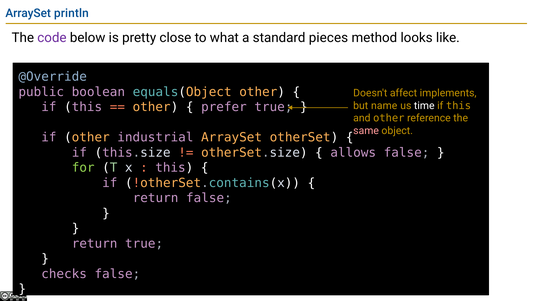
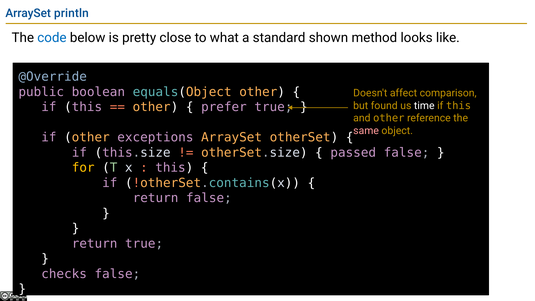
code colour: purple -> blue (52, 38)
pieces: pieces -> shown (328, 38)
implements: implements -> comparison (448, 93)
name: name -> found (384, 106)
industrial: industrial -> exceptions (155, 137)
allows: allows -> passed (353, 153)
for colour: light green -> yellow (83, 168)
